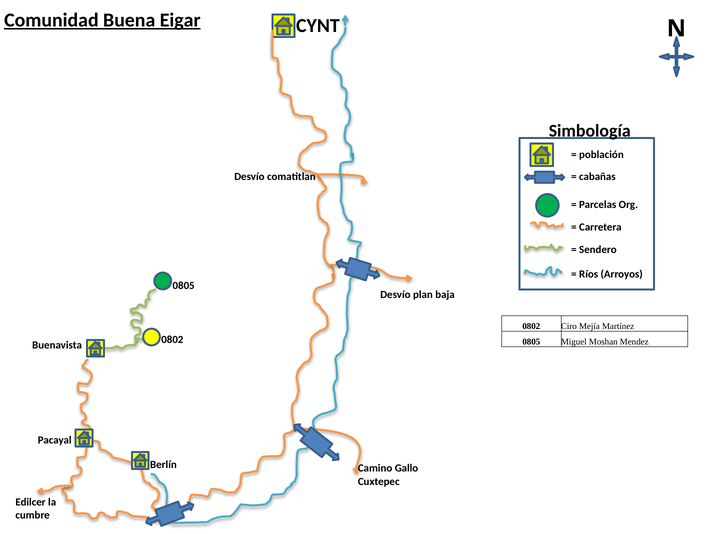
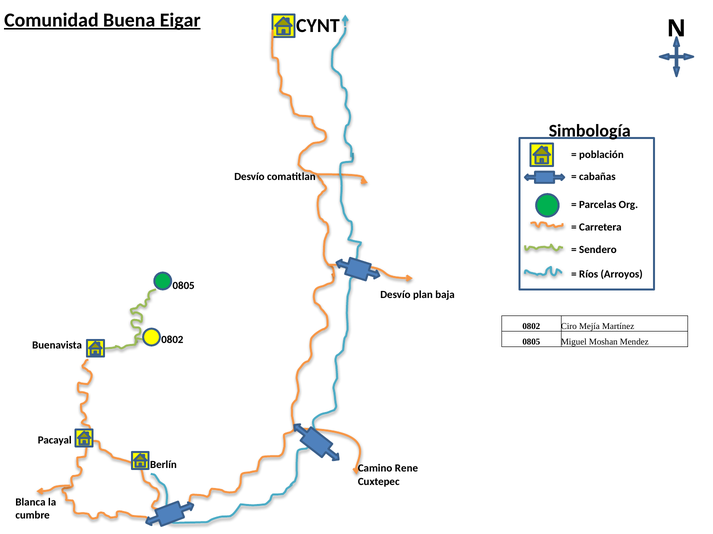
Gallo: Gallo -> Rene (406, 469)
Edilcer: Edilcer -> Blanca (30, 503)
